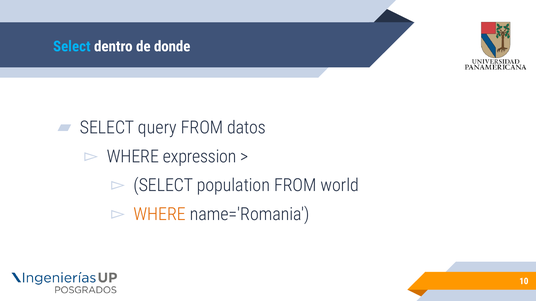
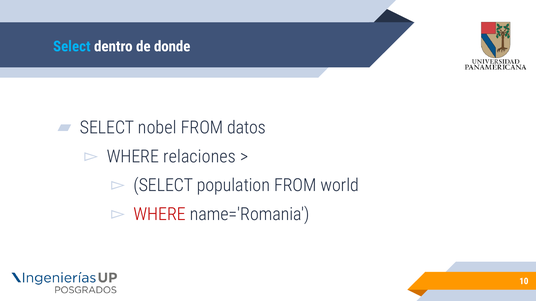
query: query -> nobel (157, 128)
expression: expression -> relaciones (200, 157)
WHERE colour: orange -> red (160, 215)
